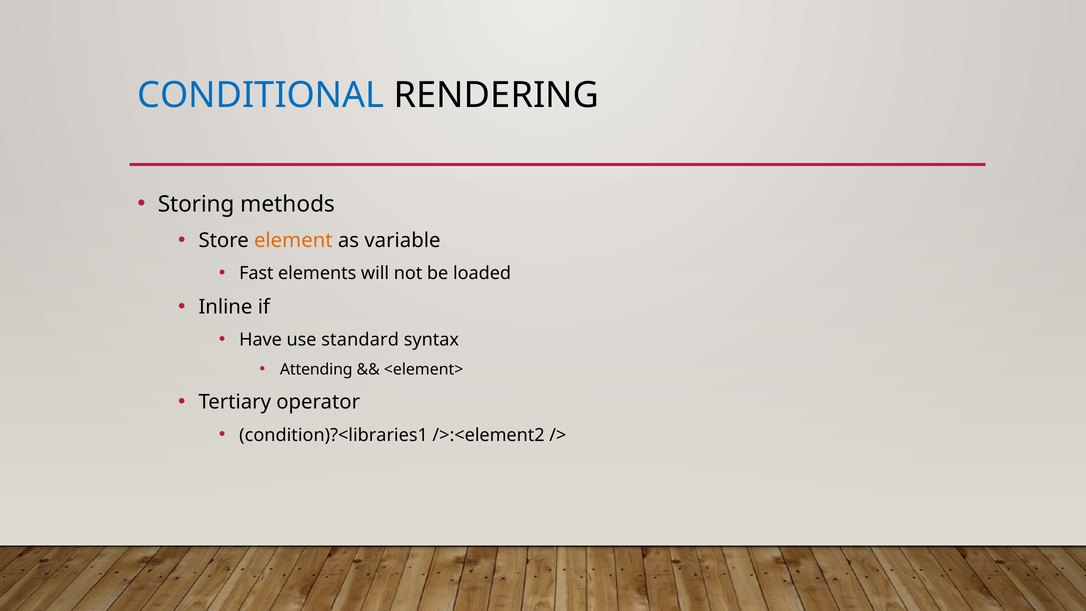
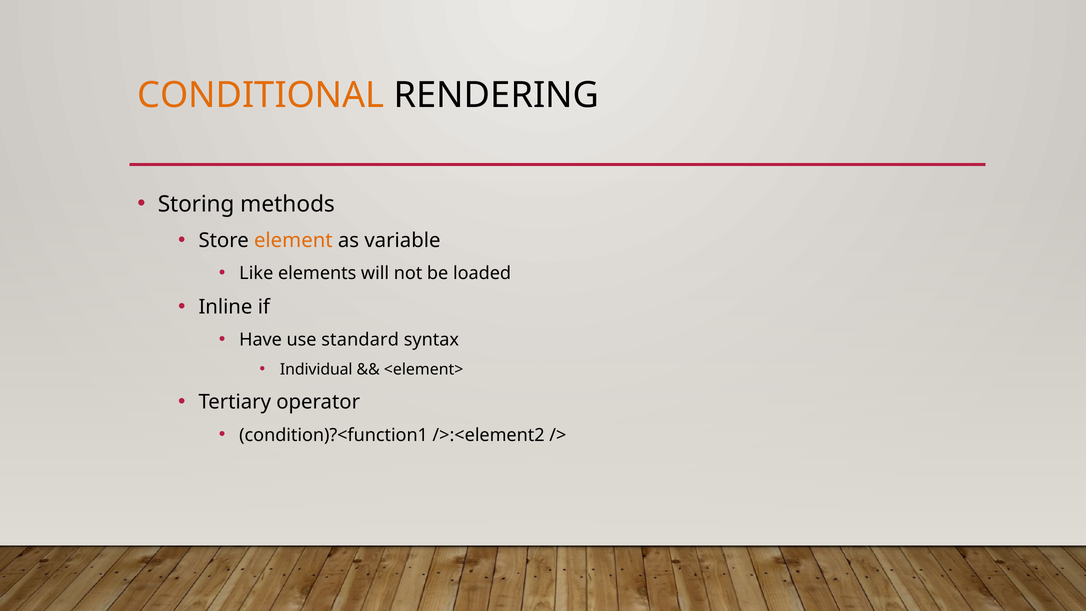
CONDITIONAL colour: blue -> orange (261, 95)
Fast: Fast -> Like (256, 273)
Attending: Attending -> Individual (316, 370)
condition)?<libraries1: condition)?<libraries1 -> condition)?<function1 (334, 435)
